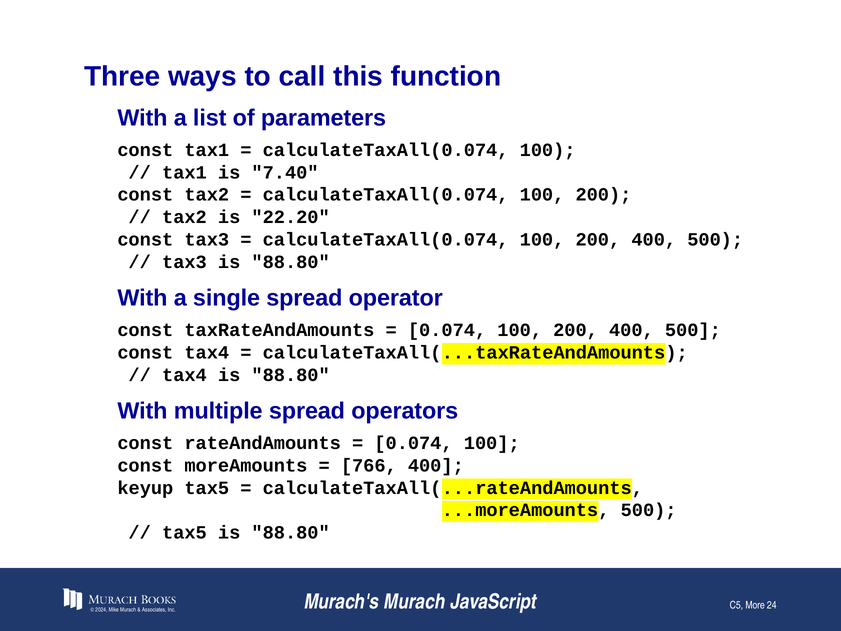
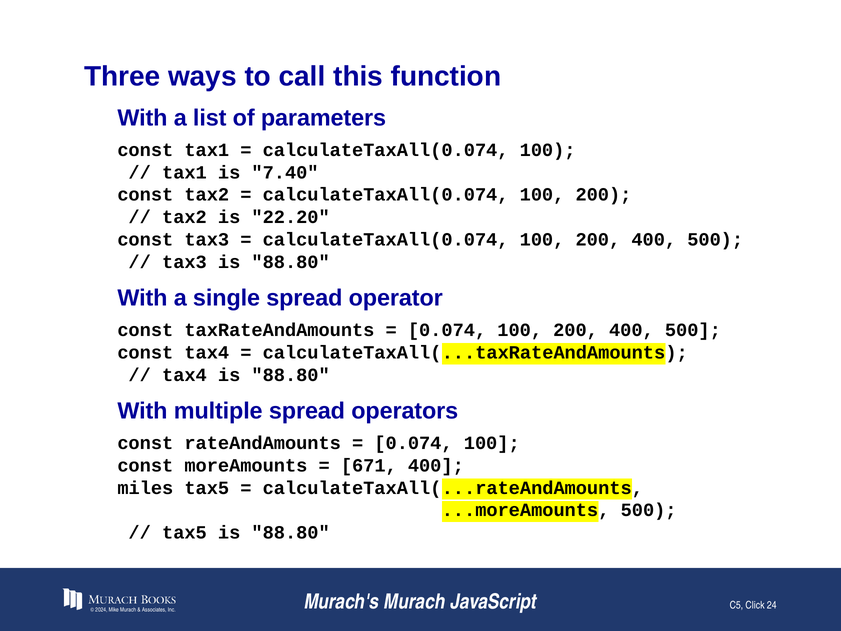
766: 766 -> 671 (369, 465)
keyup: keyup -> miles (145, 488)
More: More -> Click (755, 605)
